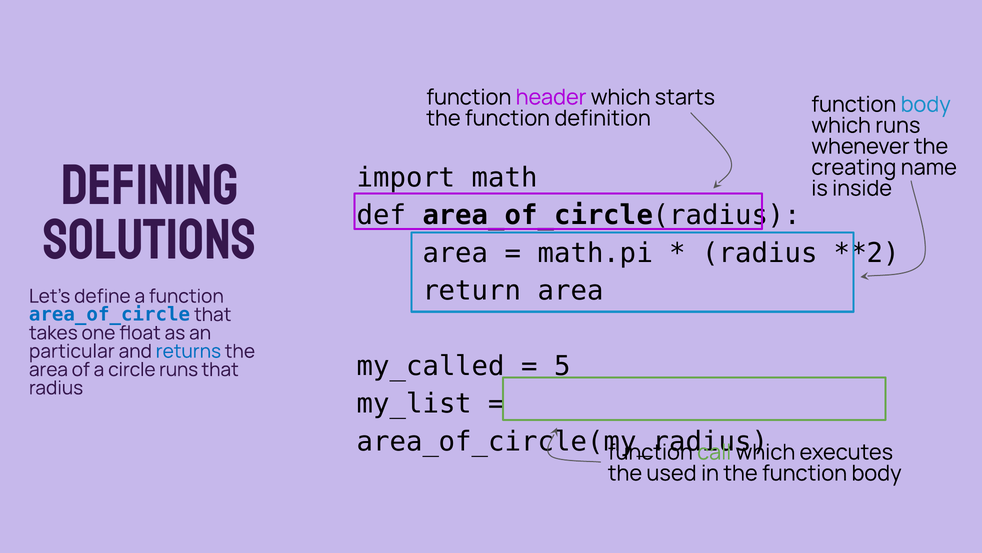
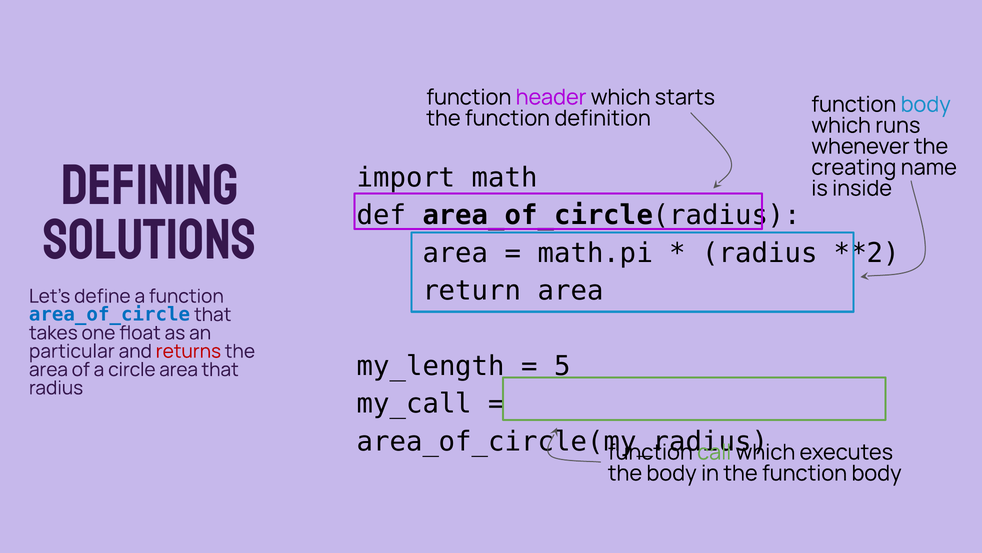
returns colour: blue -> red (188, 351)
my_called: my_called -> my_length (431, 366)
circle runs: runs -> area (179, 369)
my_list: my_list -> my_call (414, 403)
the used: used -> body (672, 473)
